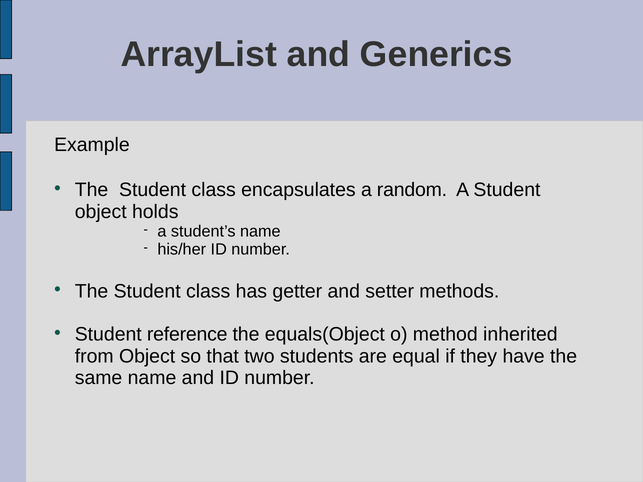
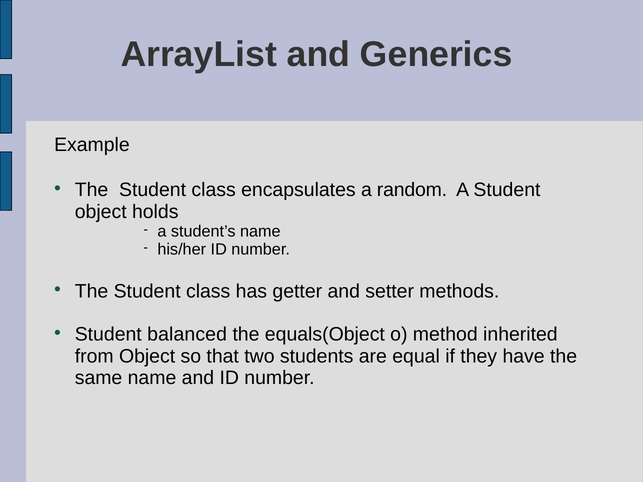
reference: reference -> balanced (187, 335)
